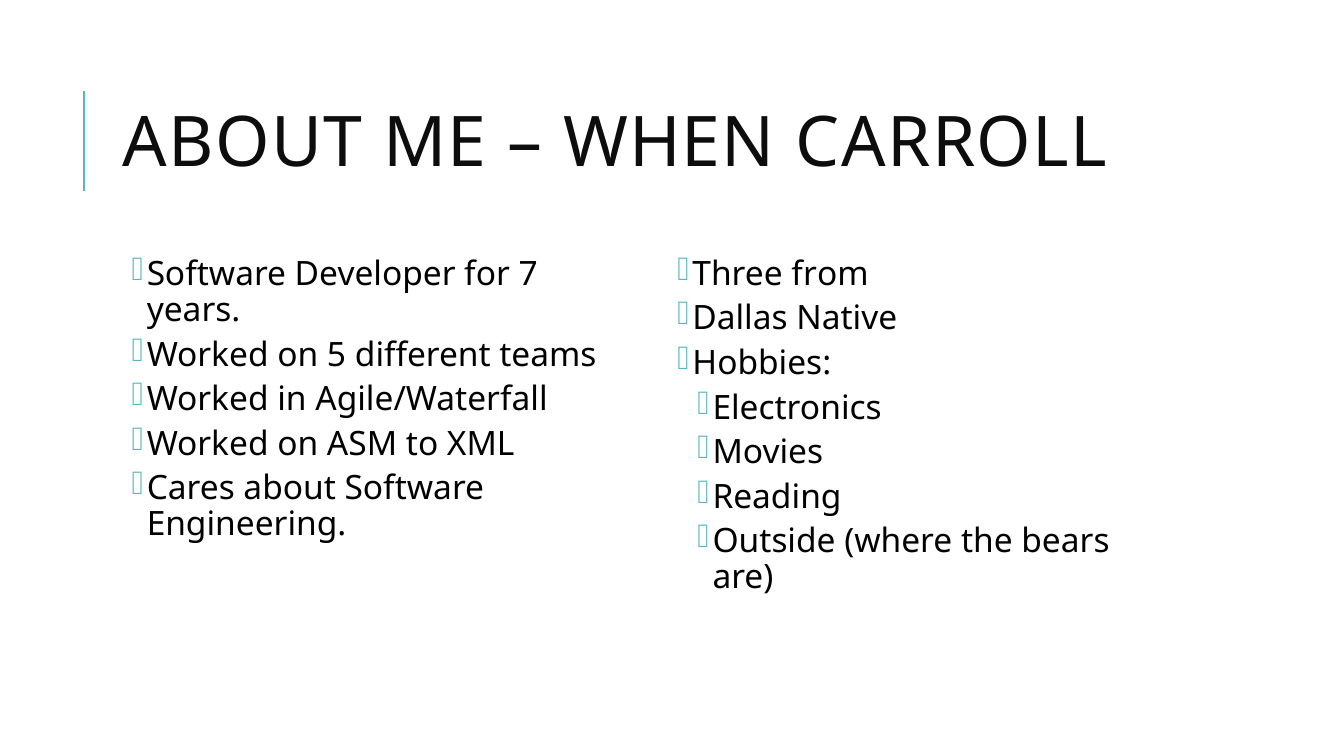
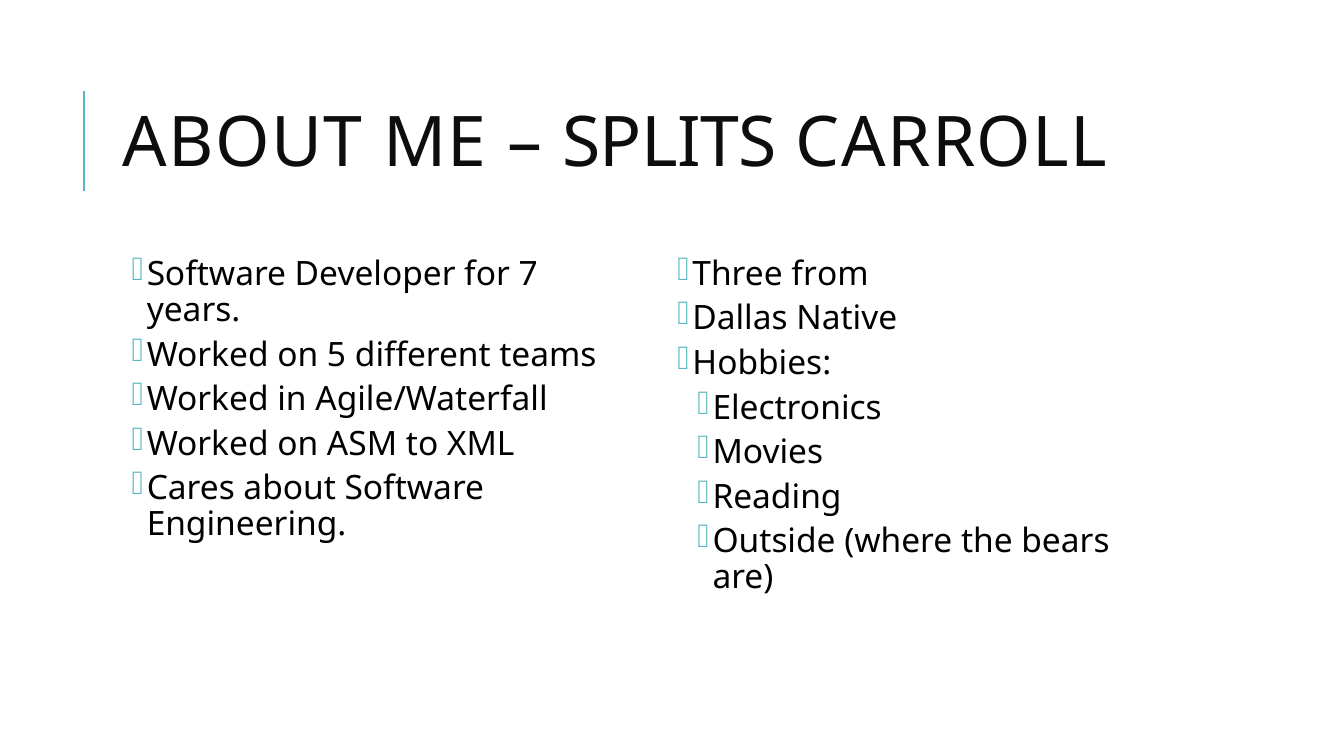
WHEN: WHEN -> SPLITS (669, 144)
